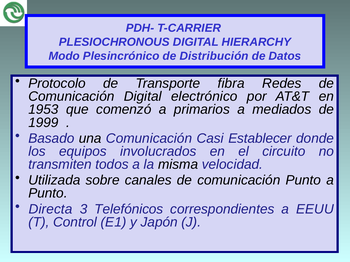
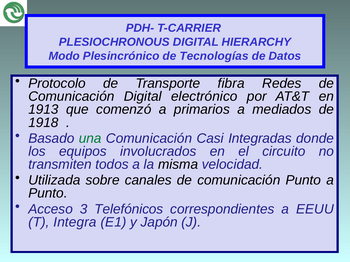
Distribución: Distribución -> Tecnologías (214, 56)
1953: 1953 -> 1913 (43, 110)
1999: 1999 -> 1918 (43, 123)
una colour: black -> green (90, 139)
Establecer: Establecer -> Integradas (260, 139)
Directa: Directa -> Acceso (51, 209)
Control: Control -> Integra (75, 222)
